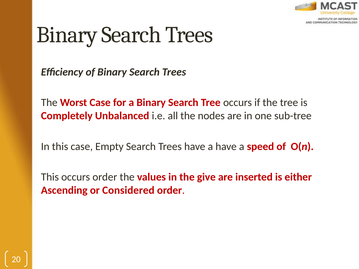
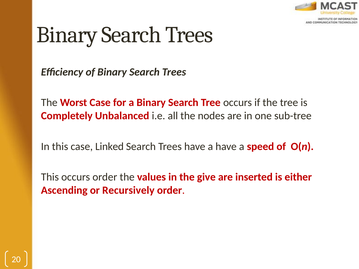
Empty: Empty -> Linked (109, 147)
Considered: Considered -> Recursively (128, 190)
